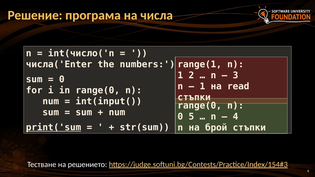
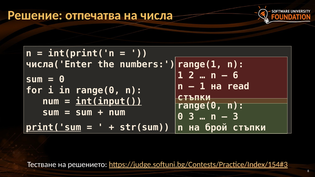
програма: програма -> отпечатва (93, 15)
int(число('n: int(число('n -> int(print('n (81, 53)
3: 3 -> 6 (235, 75)
int(input( underline: none -> present (109, 101)
0 5: 5 -> 3 (191, 117)
4: 4 -> 3 (235, 117)
